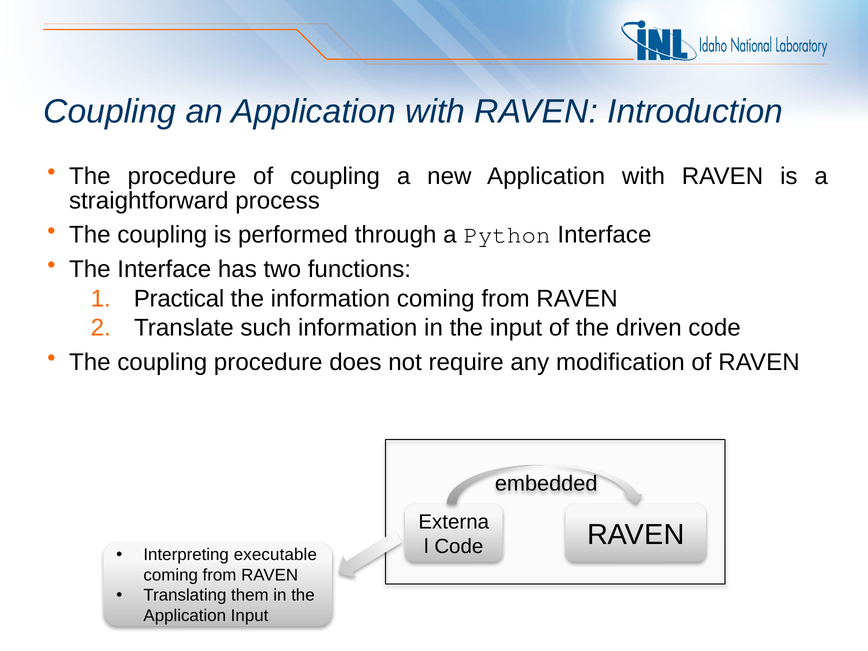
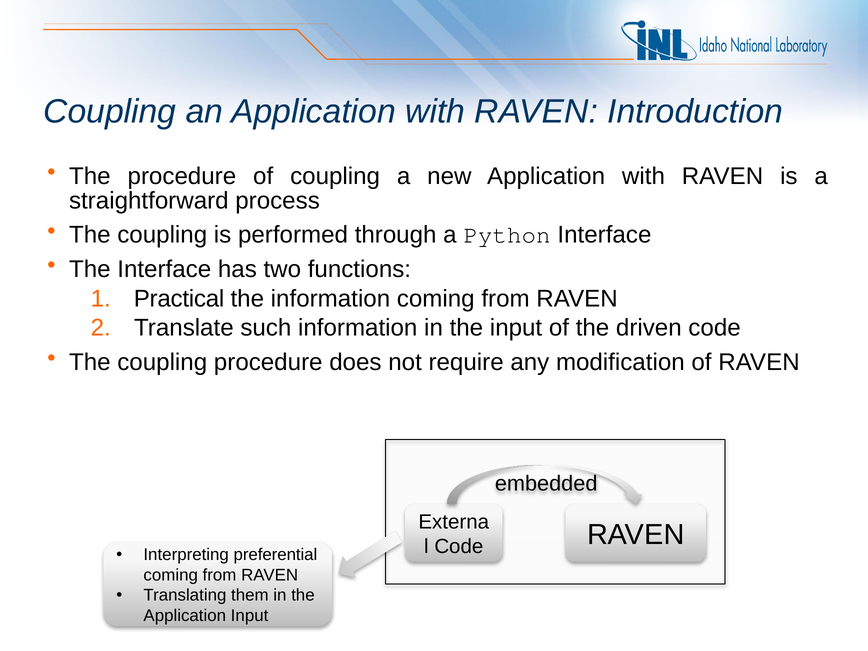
executable: executable -> preferential (275, 555)
